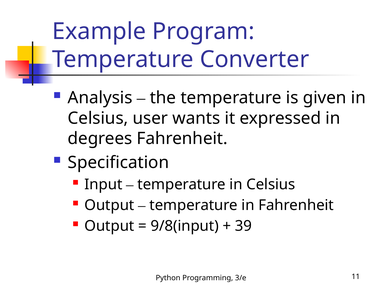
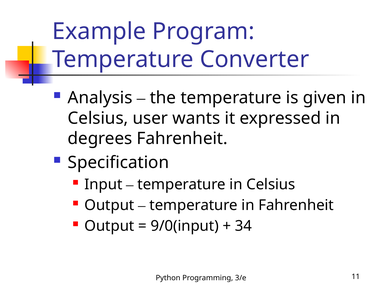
9/8(input: 9/8(input -> 9/0(input (185, 226)
39: 39 -> 34 (243, 226)
